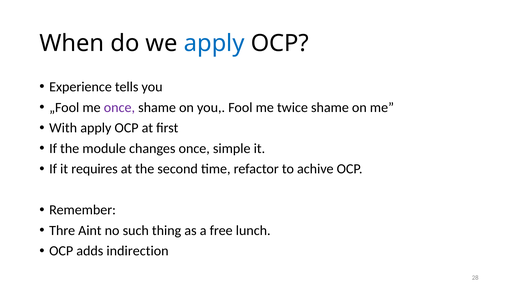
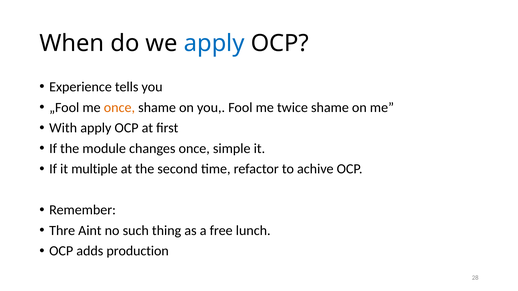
once colour: purple -> orange (119, 108)
requires: requires -> multiple (94, 169)
indirection: indirection -> production (138, 251)
